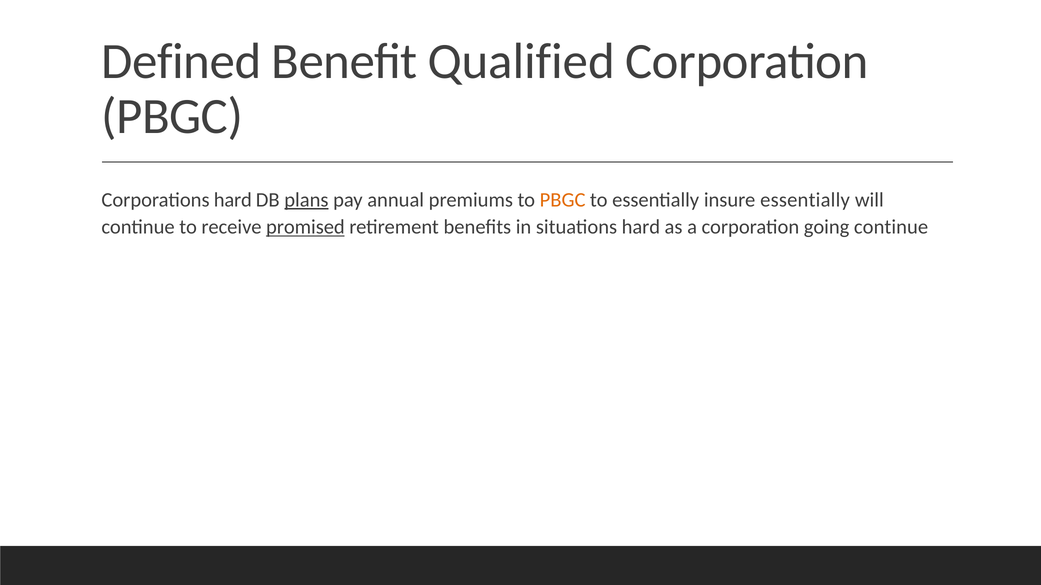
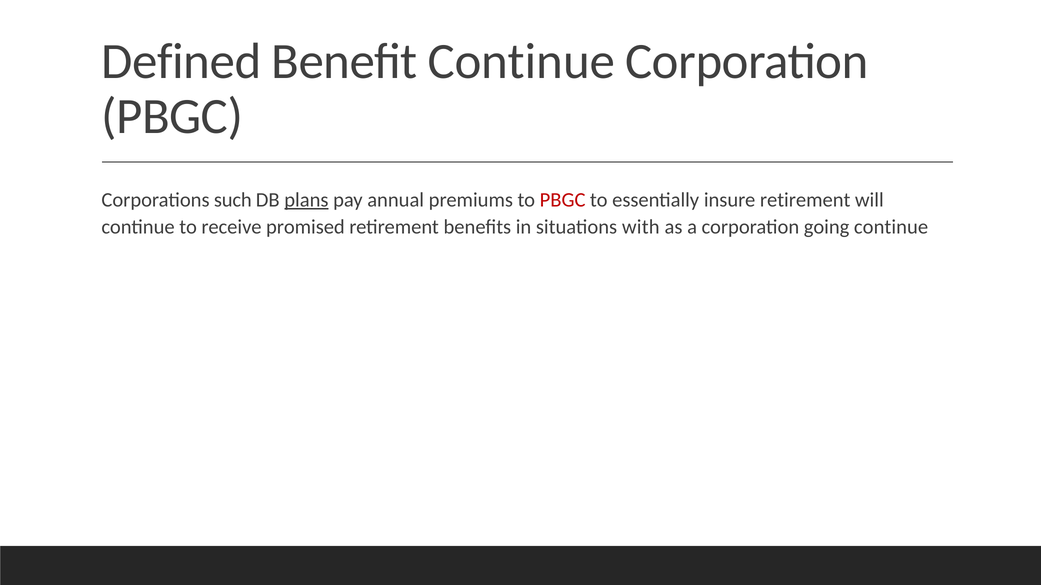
Benefit Qualified: Qualified -> Continue (521, 62)
Corporations hard: hard -> such (233, 200)
PBGC colour: orange -> red (563, 200)
insure essentially: essentially -> retirement (805, 200)
promised underline: present -> none (305, 227)
situations hard: hard -> with (641, 227)
